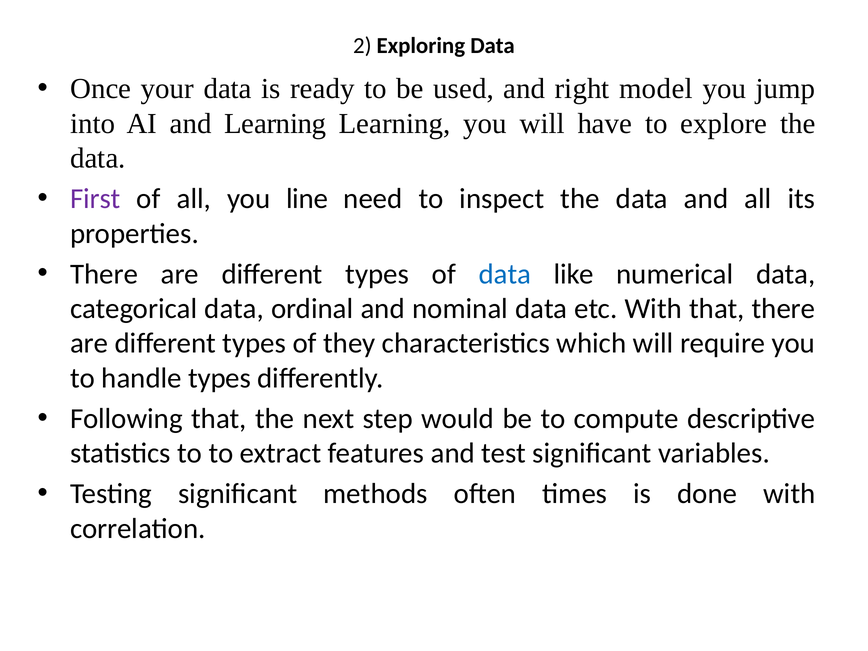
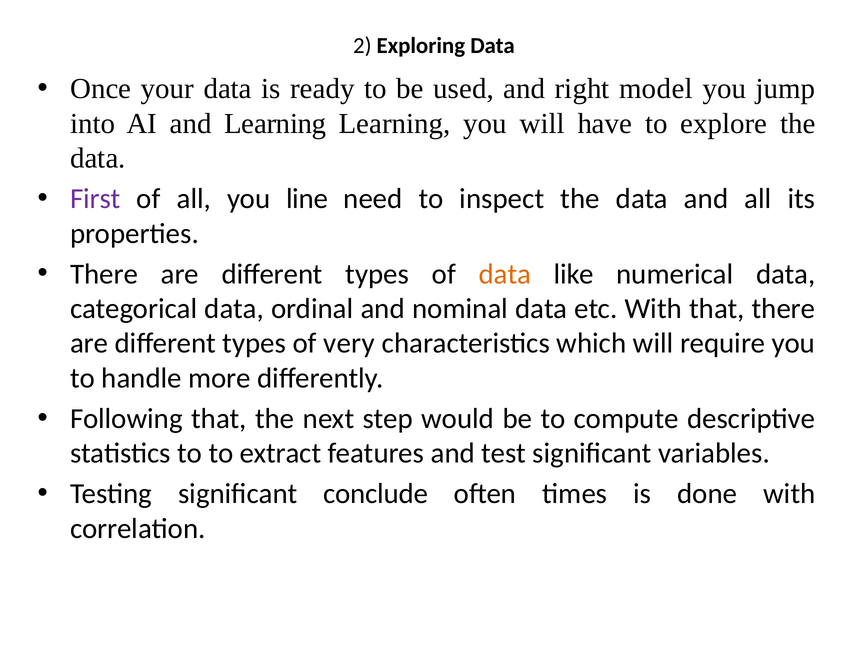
data colour: blue -> orange (505, 274)
they: they -> very (349, 343)
handle types: types -> more (220, 378)
methods: methods -> conclude (376, 494)
